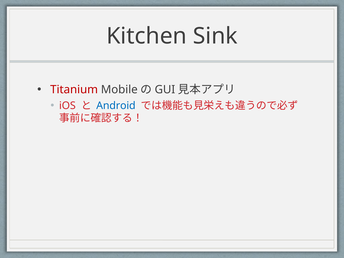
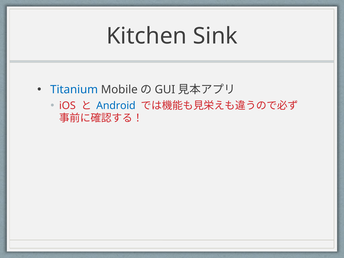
Titanium colour: red -> blue (74, 90)
